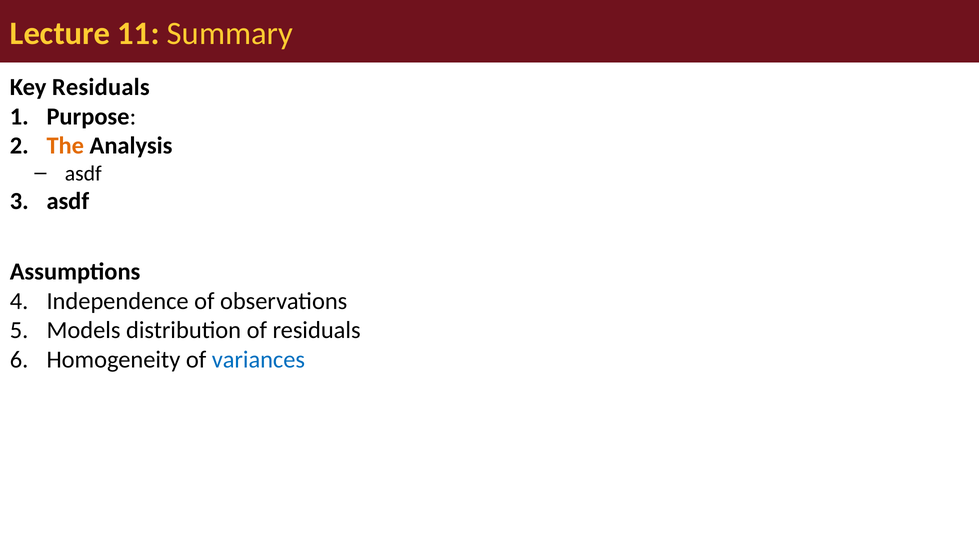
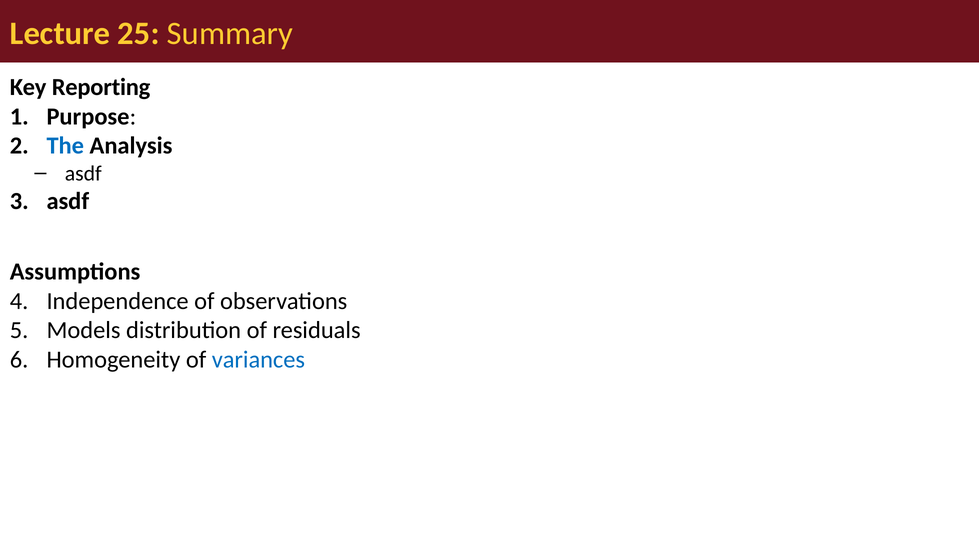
11: 11 -> 25 (138, 33)
Key Residuals: Residuals -> Reporting (101, 87)
The colour: orange -> blue (65, 146)
